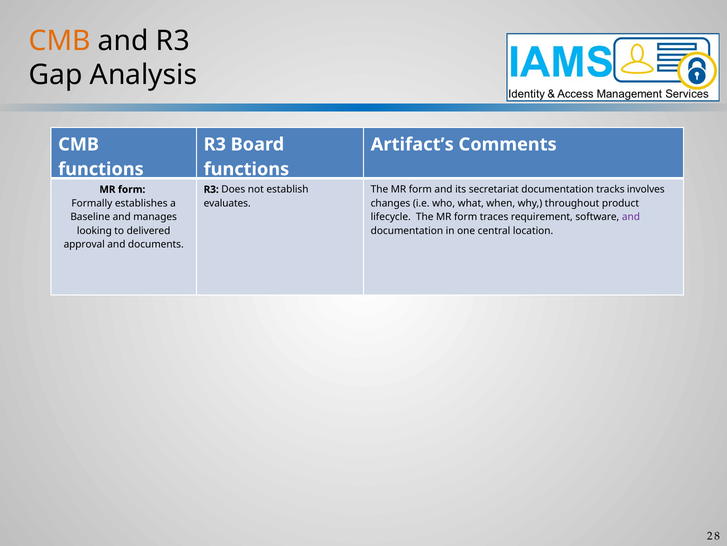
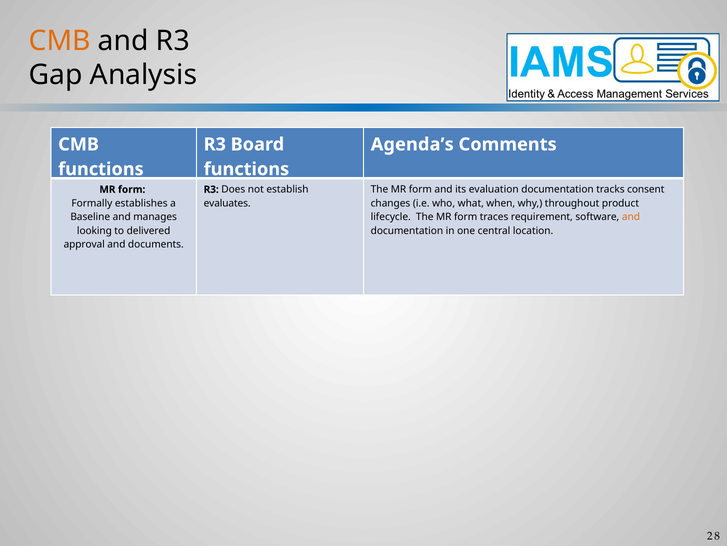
Artifact’s: Artifact’s -> Agenda’s (412, 144)
secretariat: secretariat -> evaluation (494, 189)
involves: involves -> consent (646, 189)
and colour: purple -> orange (631, 217)
